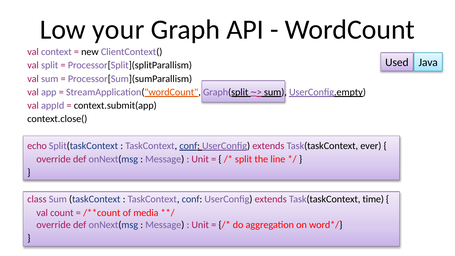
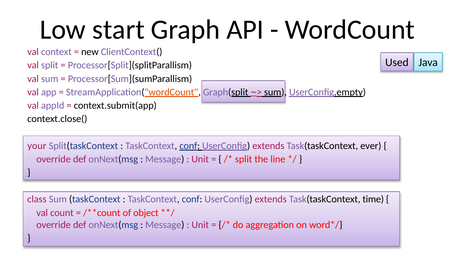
your: your -> start (118, 30)
echo: echo -> your (37, 146)
media: media -> object (146, 213)
